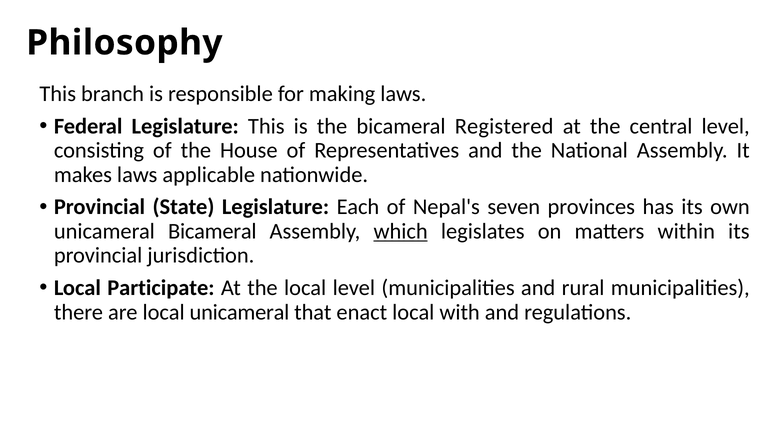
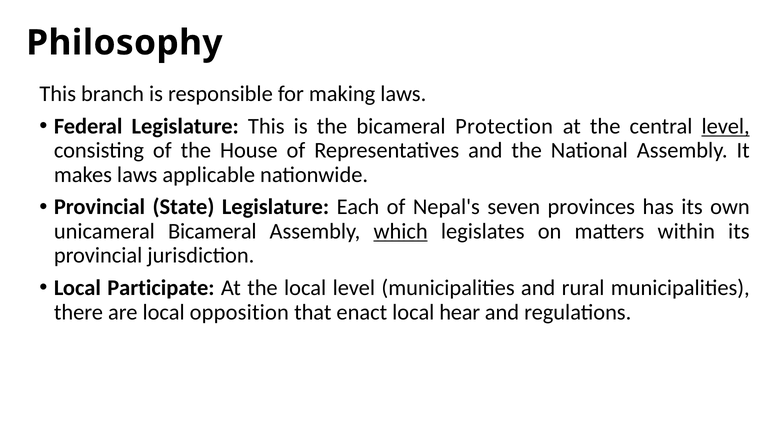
Registered: Registered -> Protection (504, 126)
level underline: none -> present (726, 126)
local unicameral: unicameral -> opposition (239, 312)
with: with -> hear (460, 312)
